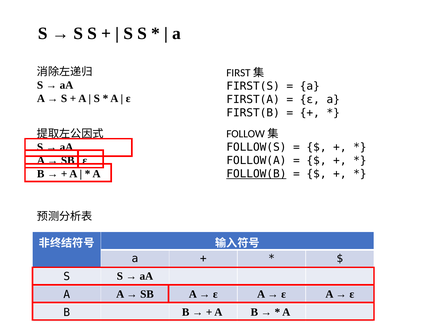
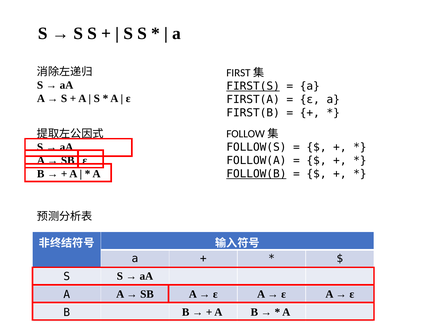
FIRST(S underline: none -> present (253, 86)
